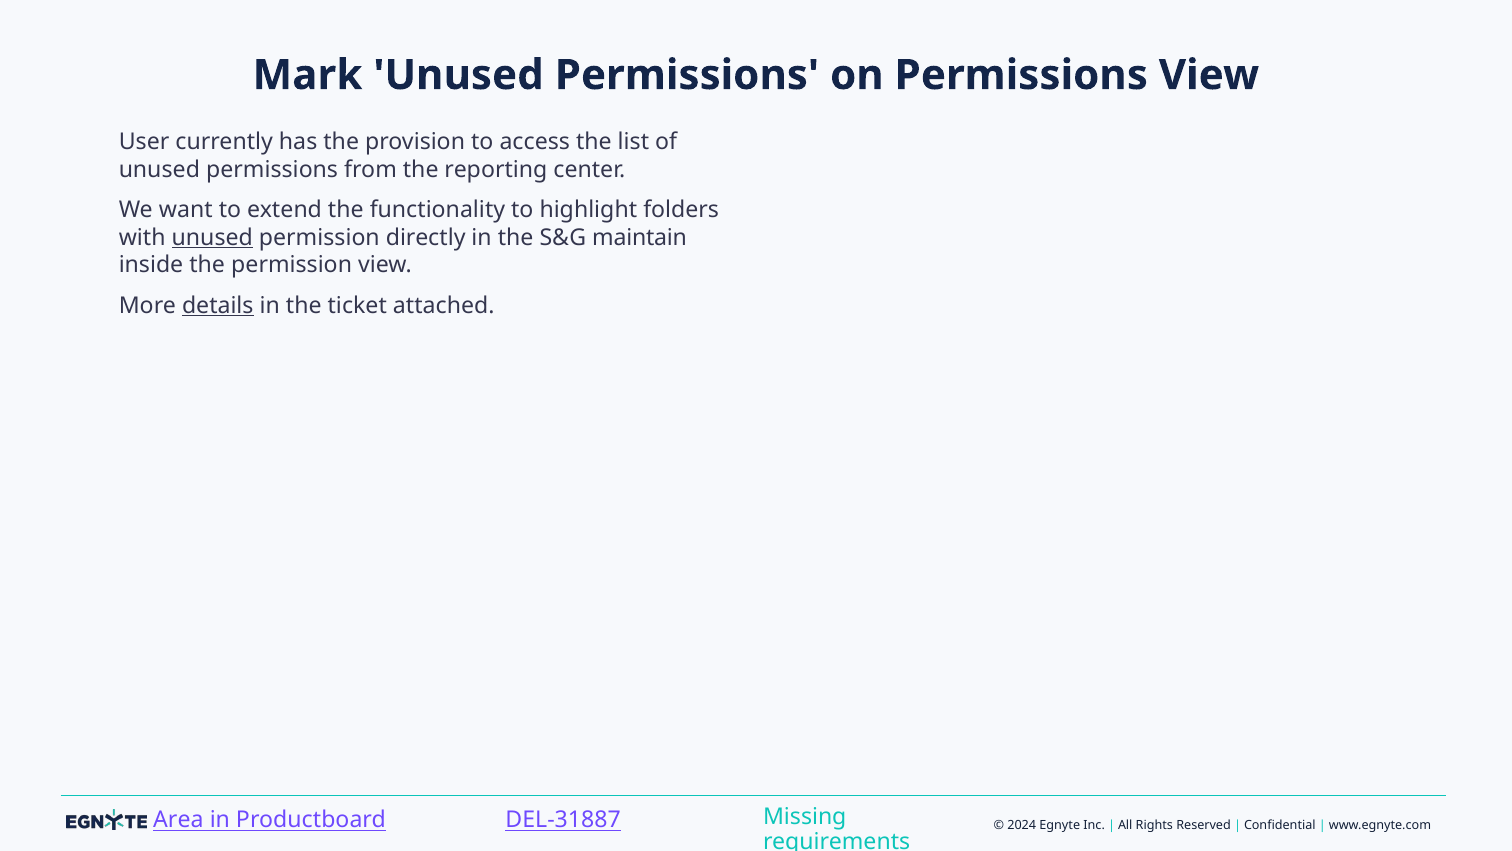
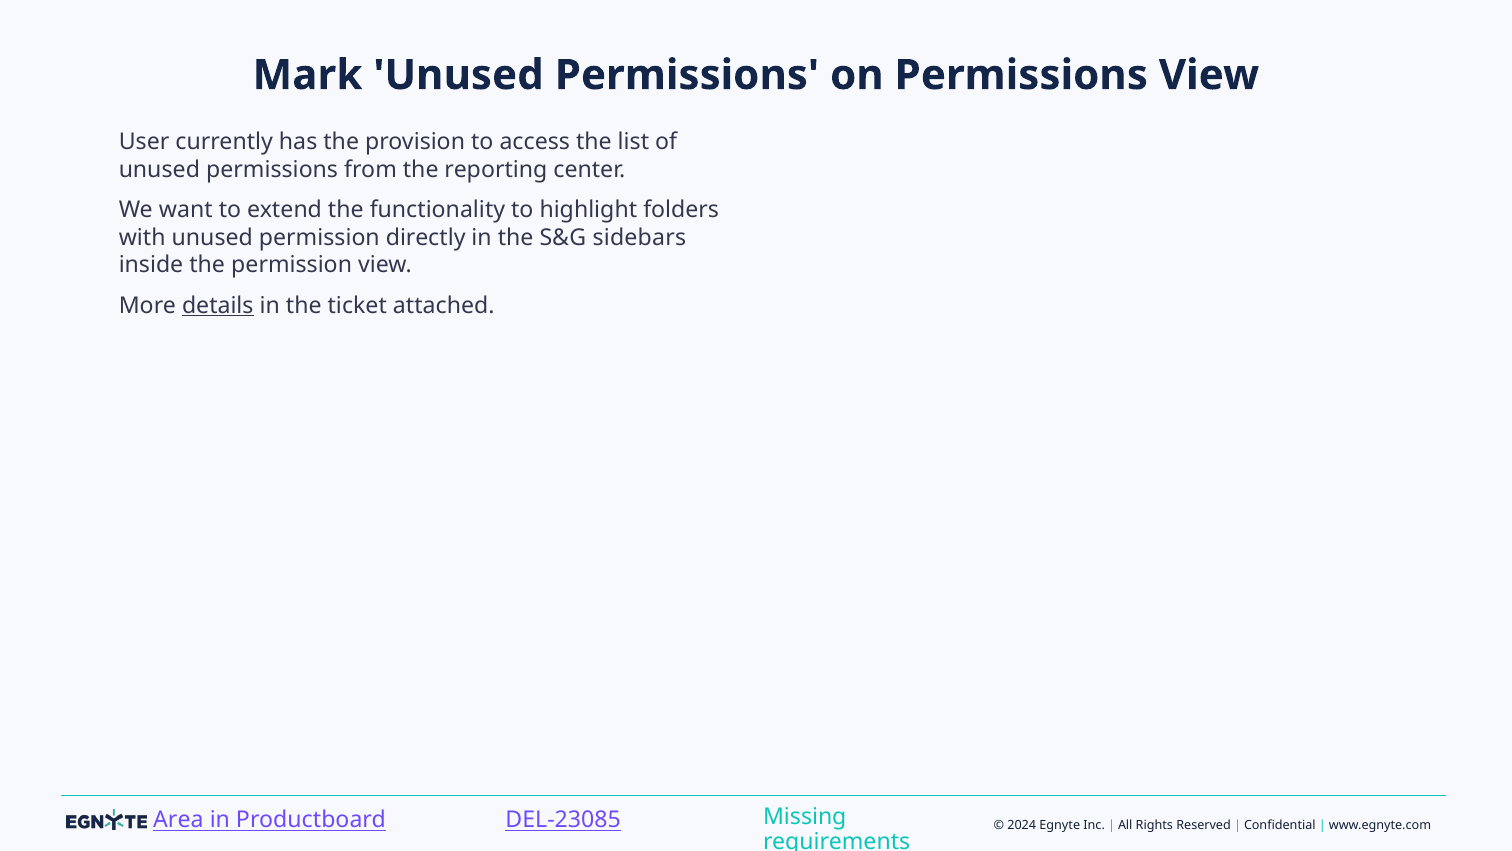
unused underline: present -> none (212, 237)
maintain: maintain -> sidebars (639, 237)
DEL-31887: DEL-31887 -> DEL-23085 (563, 819)
